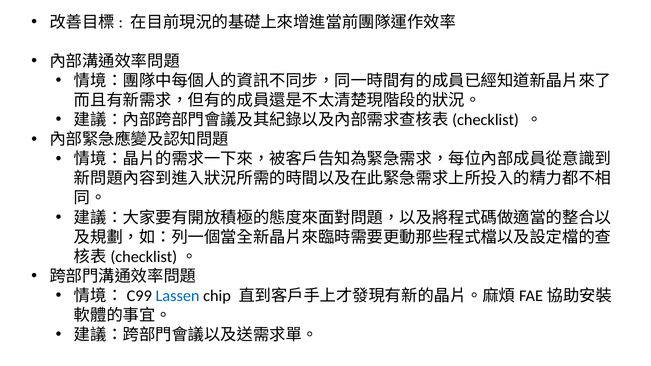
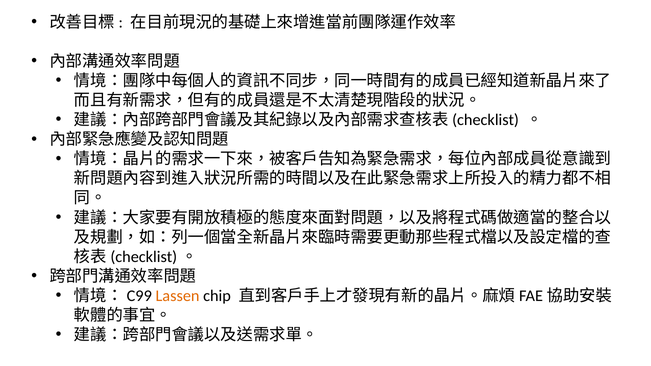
Lassen colour: blue -> orange (178, 296)
